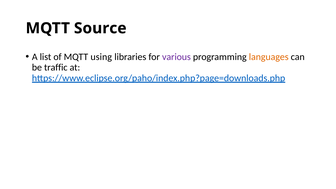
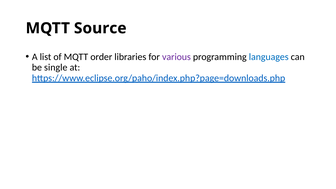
using: using -> order (101, 57)
languages colour: orange -> blue (269, 57)
traffic: traffic -> single (56, 67)
